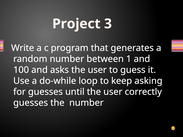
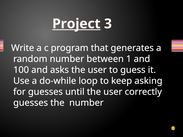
Project underline: none -> present (76, 24)
